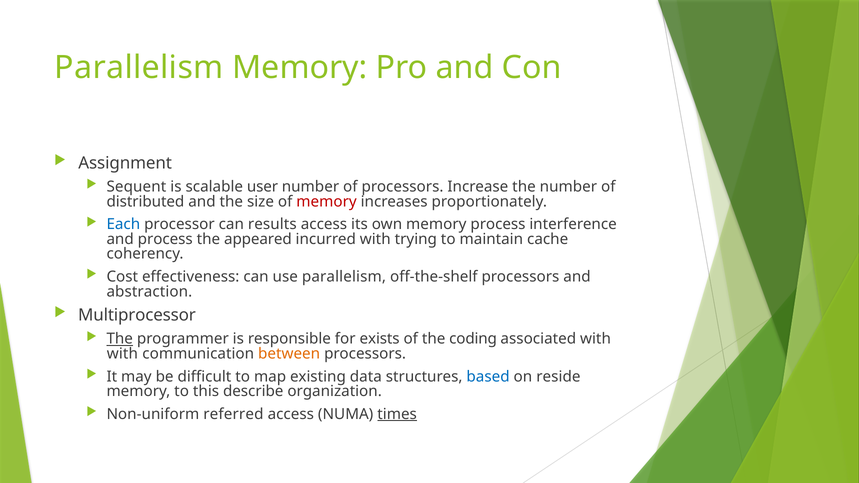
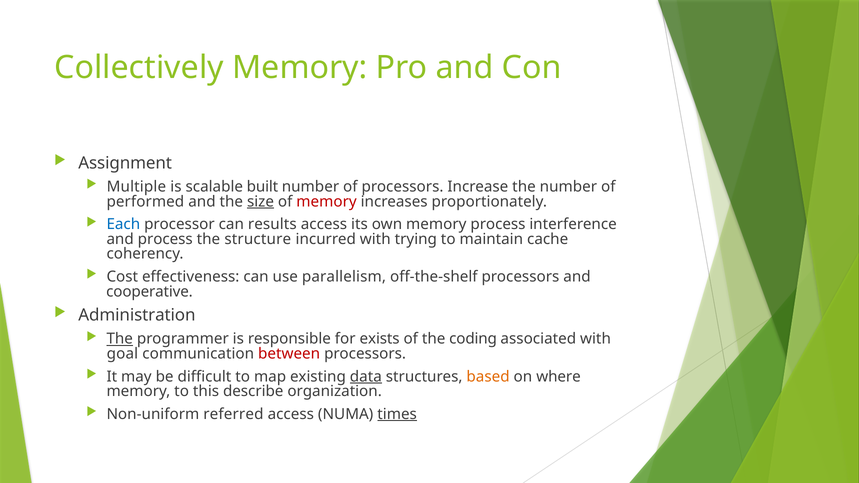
Parallelism: Parallelism -> Collectively (139, 68)
Sequent: Sequent -> Multiple (136, 187)
user: user -> built (262, 187)
distributed: distributed -> performed (145, 202)
size underline: none -> present (261, 202)
appeared: appeared -> structure (258, 239)
abstraction: abstraction -> cooperative (150, 292)
Multiprocessor: Multiprocessor -> Administration (137, 315)
with: with -> goal (122, 354)
between colour: orange -> red (289, 354)
data underline: none -> present (366, 377)
based colour: blue -> orange (488, 377)
reside: reside -> where (558, 377)
